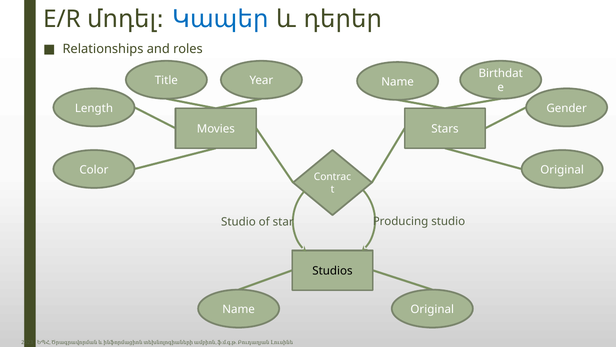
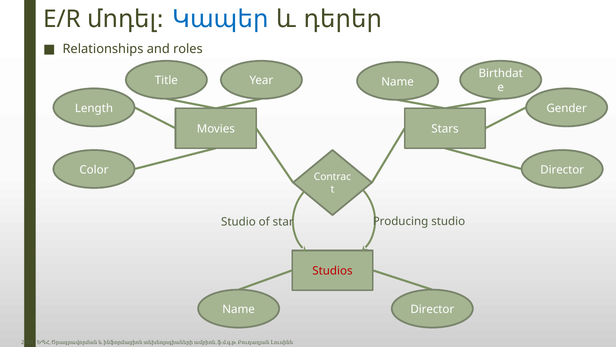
Original: Original -> Director (562, 170)
Studios colour: black -> red (332, 271)
Name Original: Original -> Director (432, 309)
